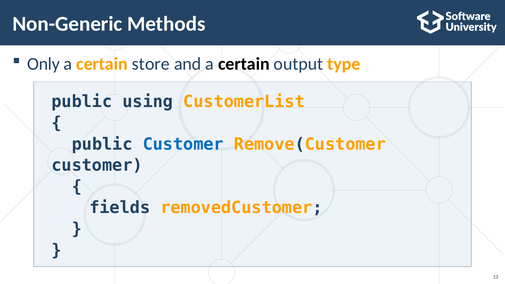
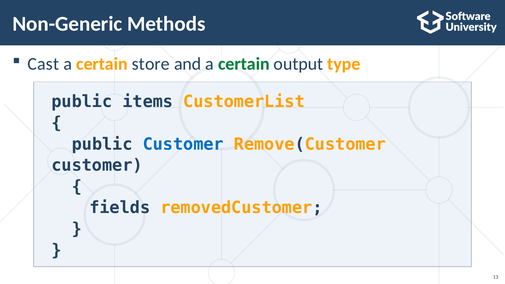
Only: Only -> Cast (43, 64)
certain colour: black -> green (244, 64)
using: using -> items (148, 102)
